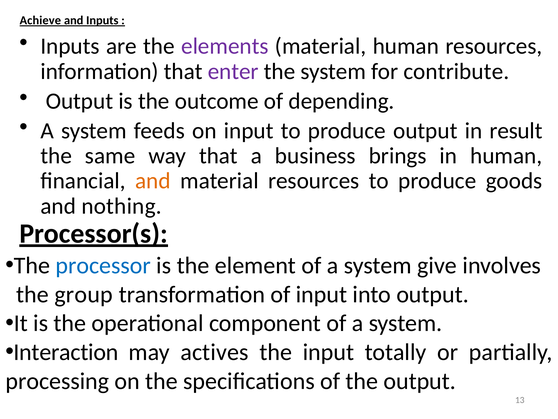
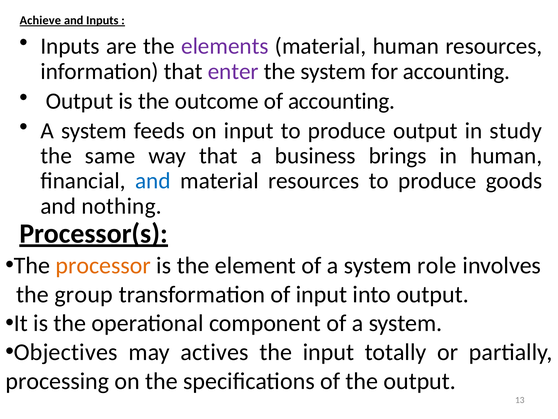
for contribute: contribute -> accounting (456, 71)
of depending: depending -> accounting (342, 101)
result: result -> study (516, 131)
and colour: orange -> blue (153, 181)
processor colour: blue -> orange (103, 265)
give: give -> role (437, 265)
Interaction: Interaction -> Objectives (66, 352)
